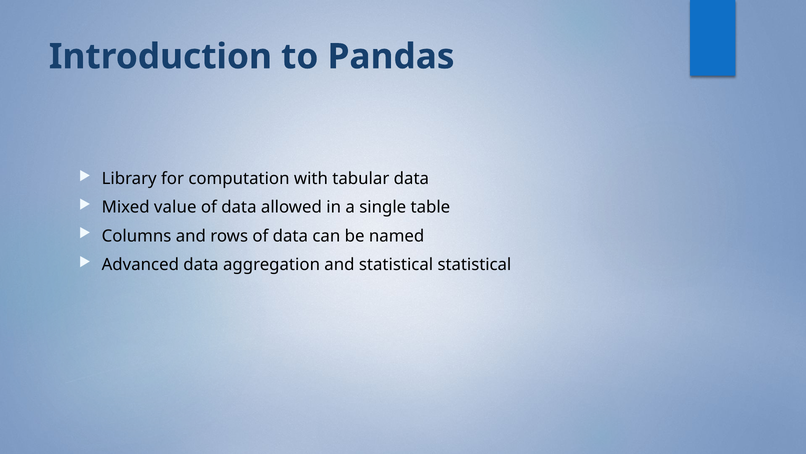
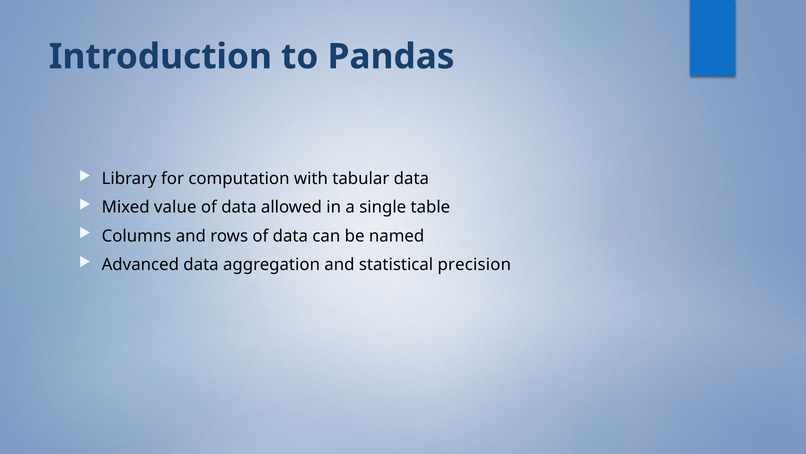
statistical statistical: statistical -> precision (474, 264)
